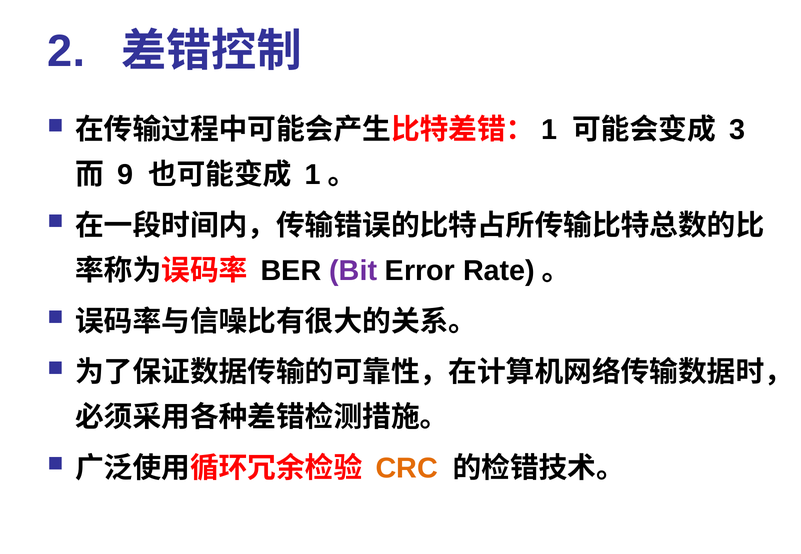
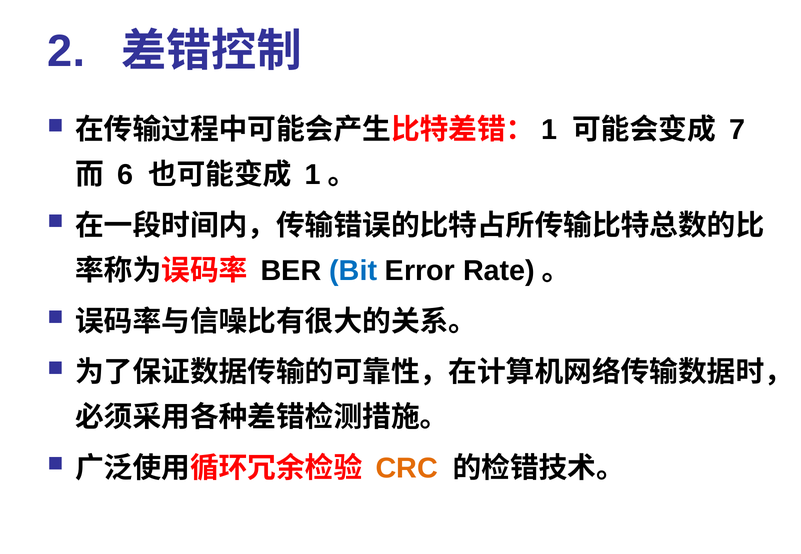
3: 3 -> 7 (737, 130)
9: 9 -> 6 (125, 175)
Bit colour: purple -> blue (353, 271)
